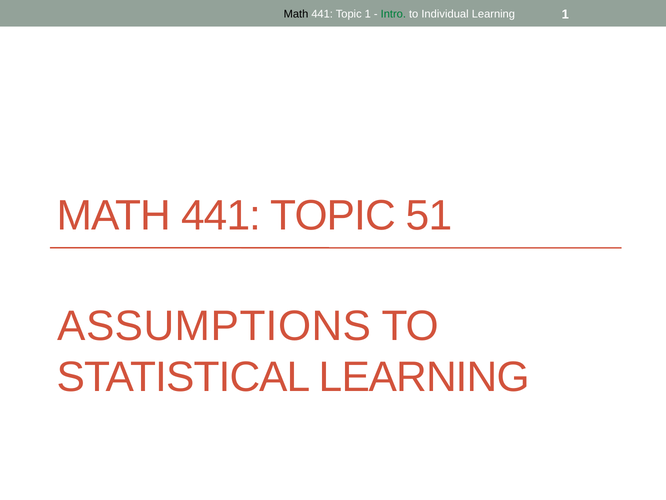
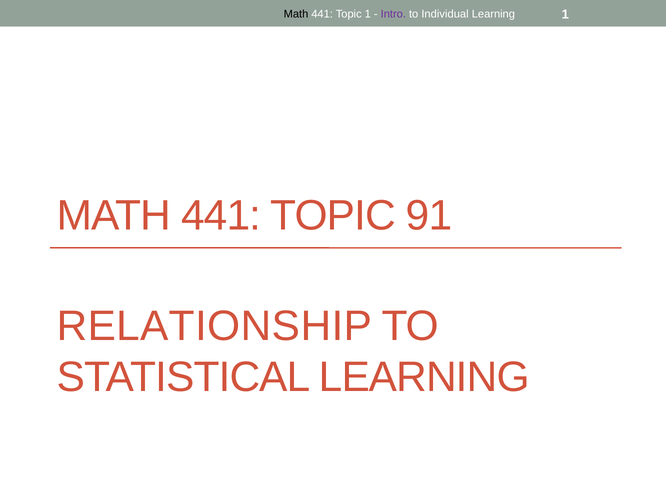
Intro colour: green -> purple (393, 14)
51: 51 -> 91 (429, 216)
ASSUMPTIONS: ASSUMPTIONS -> RELATIONSHIP (214, 326)
